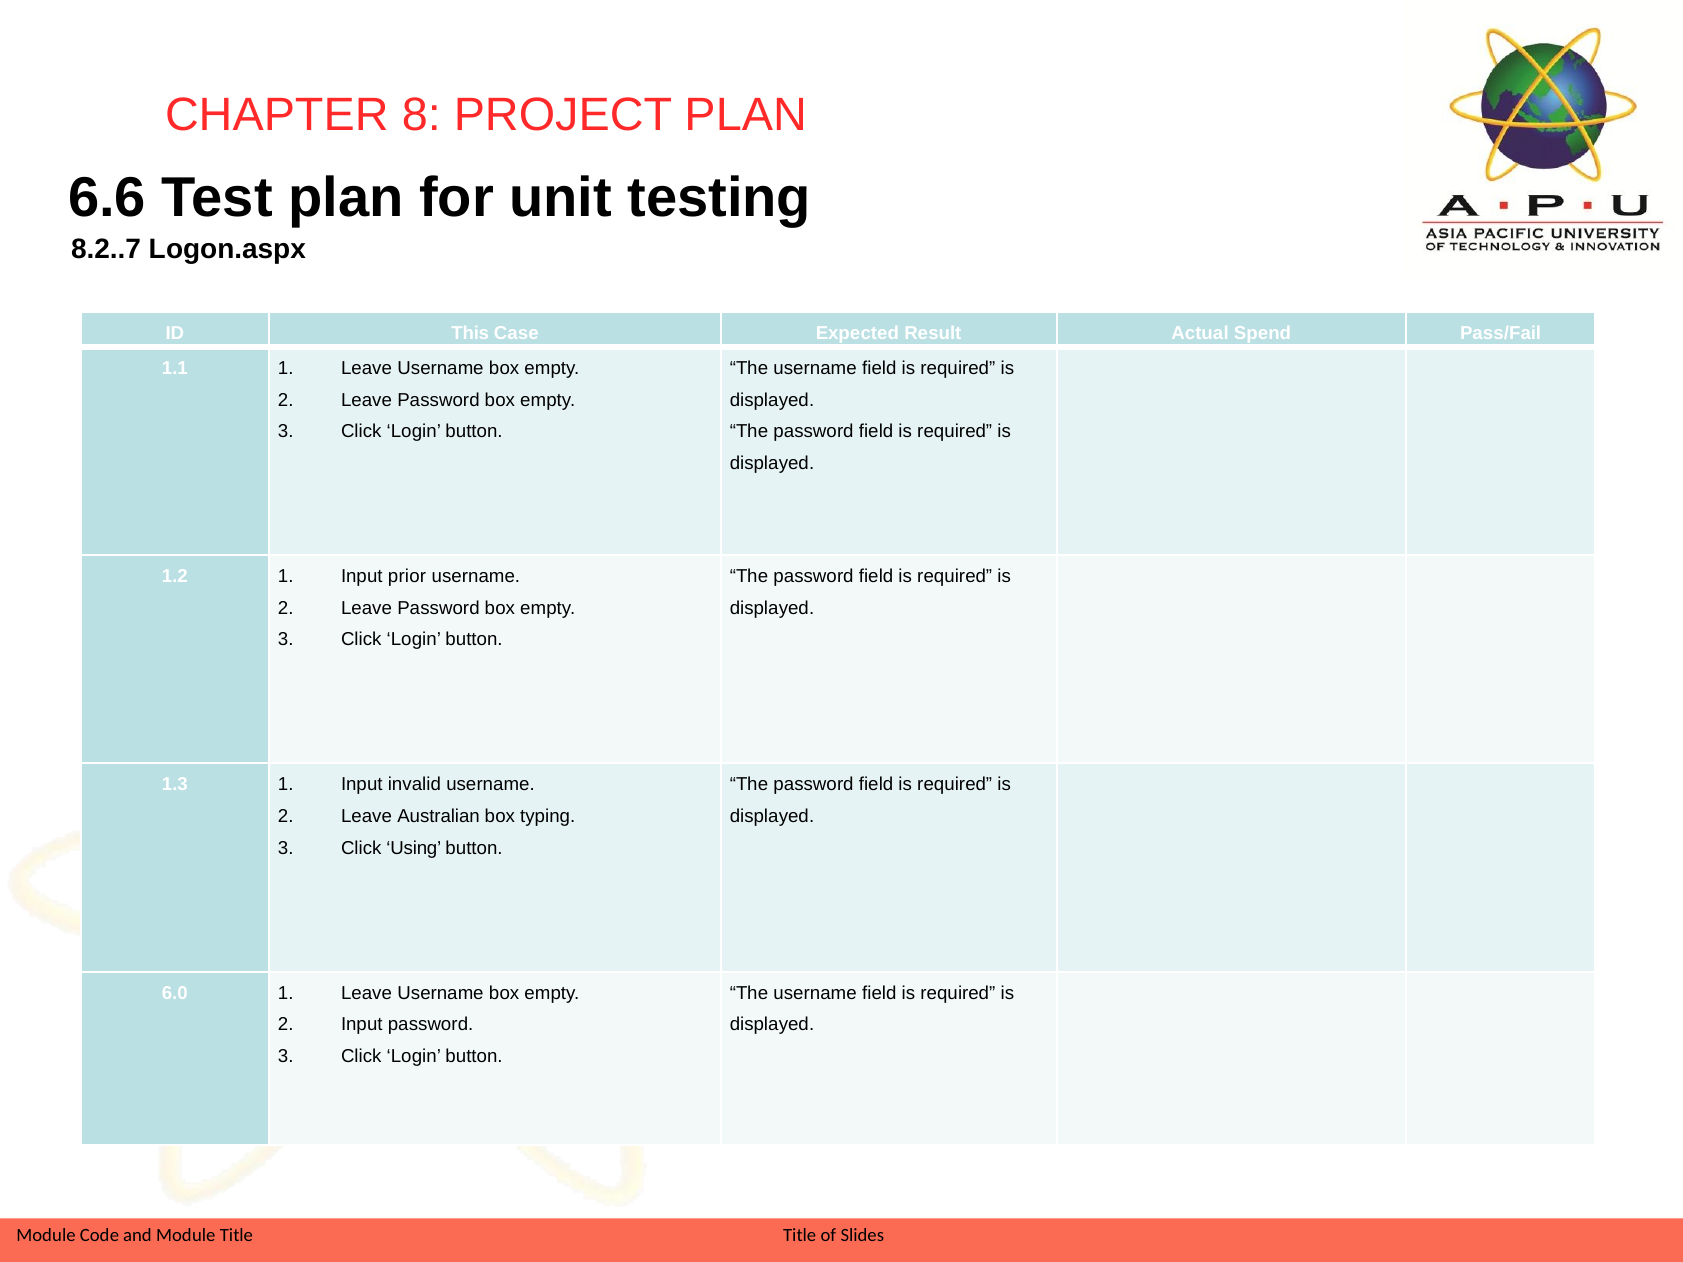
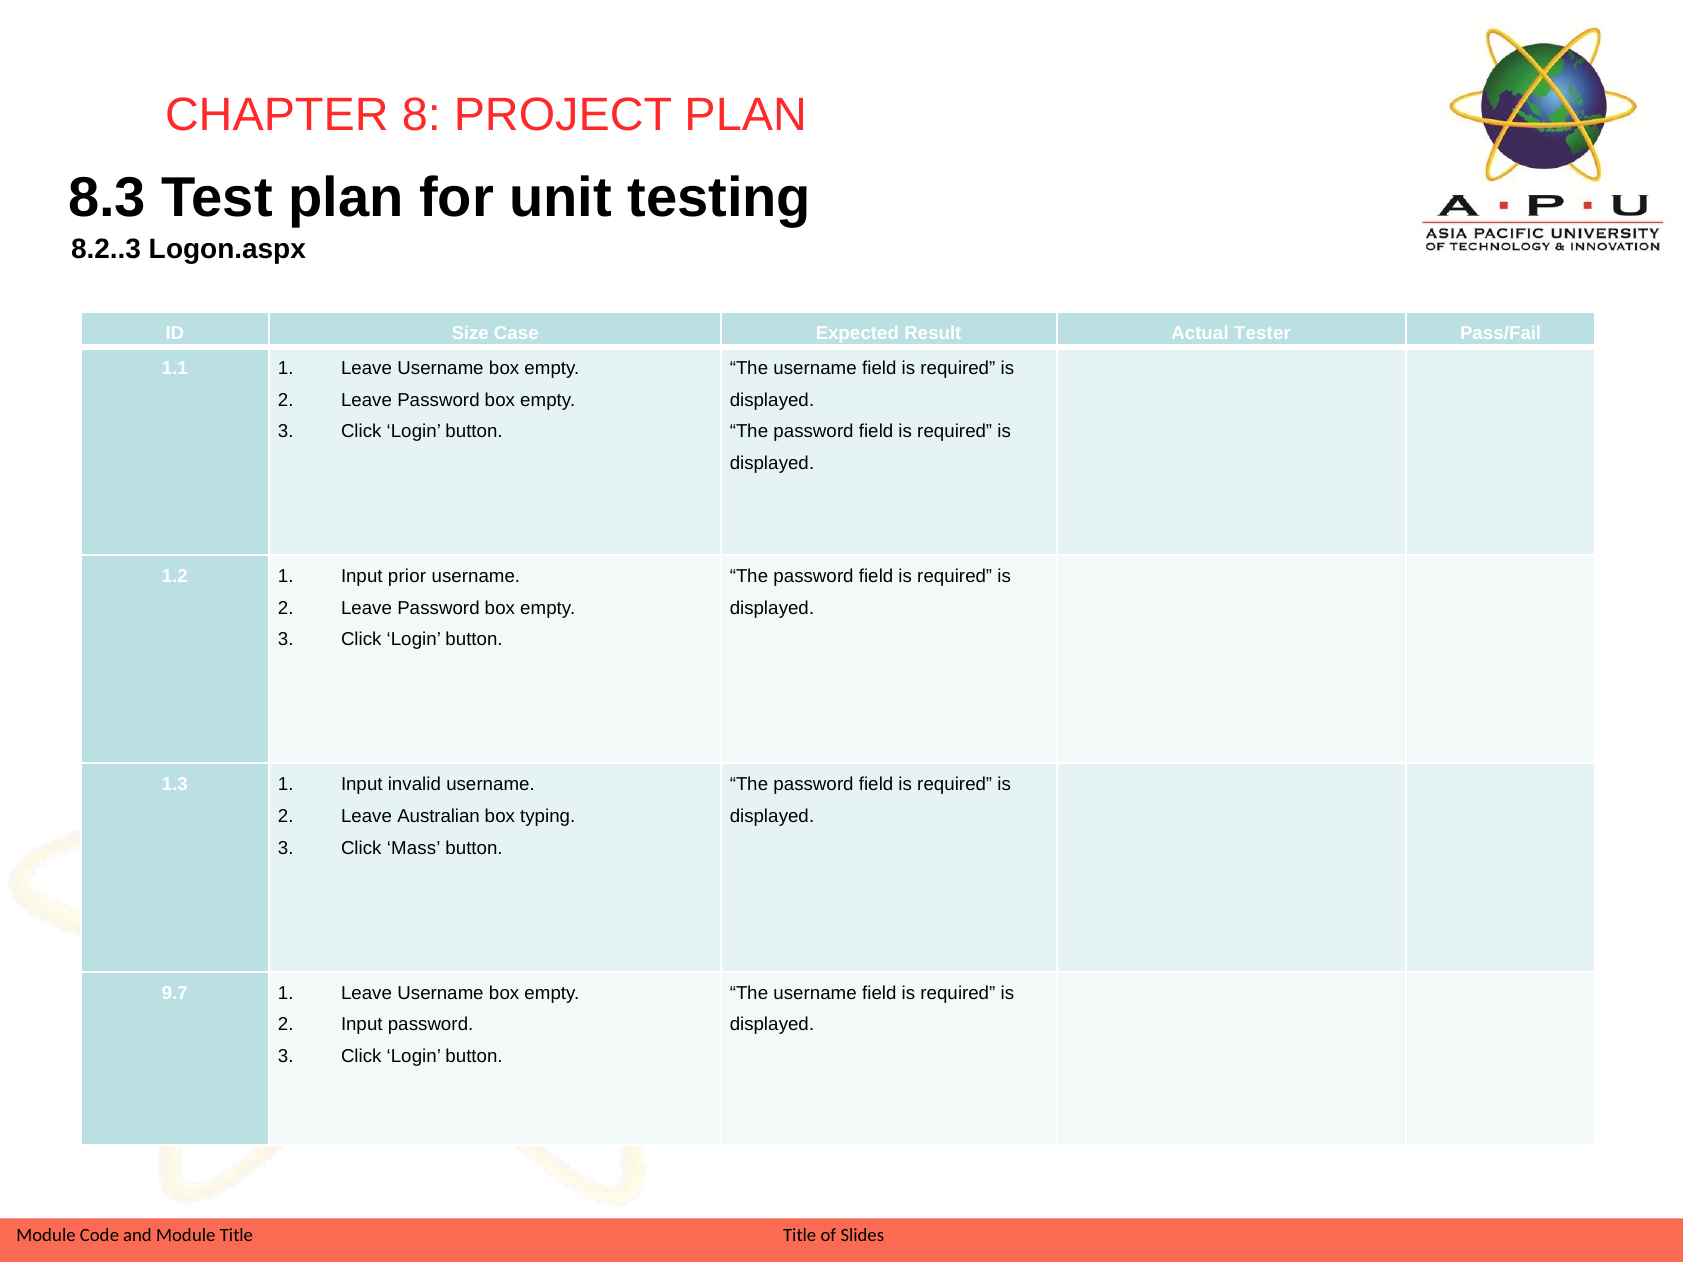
6.6: 6.6 -> 8.3 (107, 198)
8.2..7: 8.2..7 -> 8.2..3 (106, 249)
This: This -> Size (470, 334)
Spend: Spend -> Tester (1262, 334)
Using: Using -> Mass (414, 848)
6.0: 6.0 -> 9.7 (175, 993)
